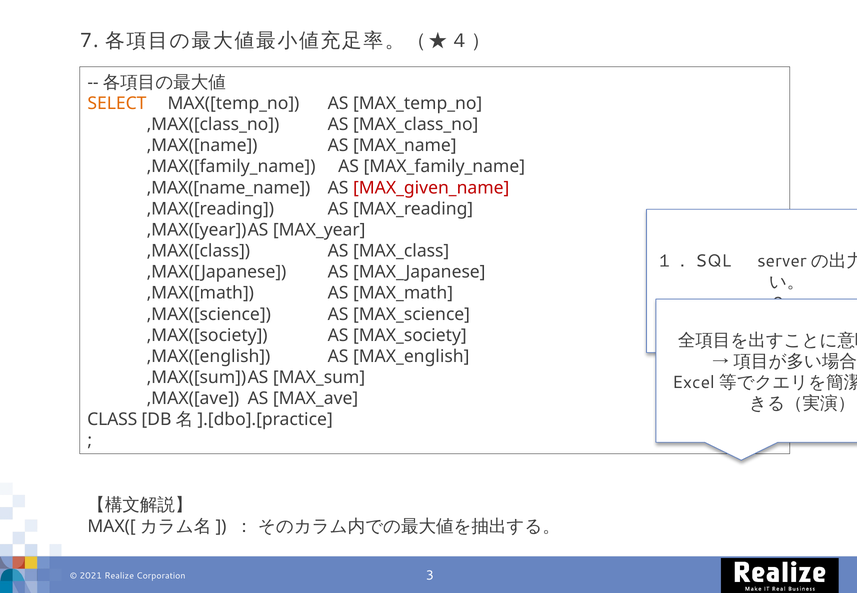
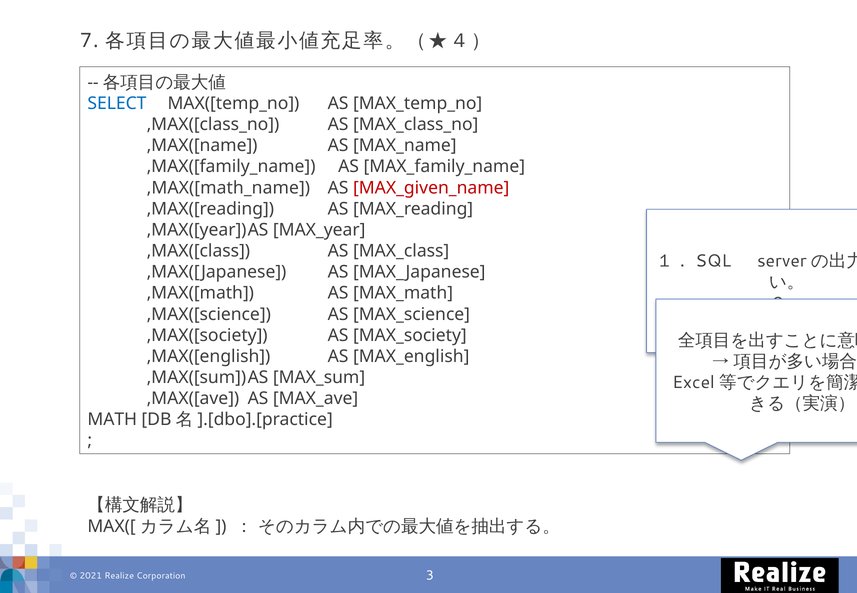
SELECT colour: orange -> blue (117, 104)
,MAX([name_name: ,MAX([name_name -> ,MAX([math_name (228, 188)
CLASS: CLASS -> MATH (112, 420)
